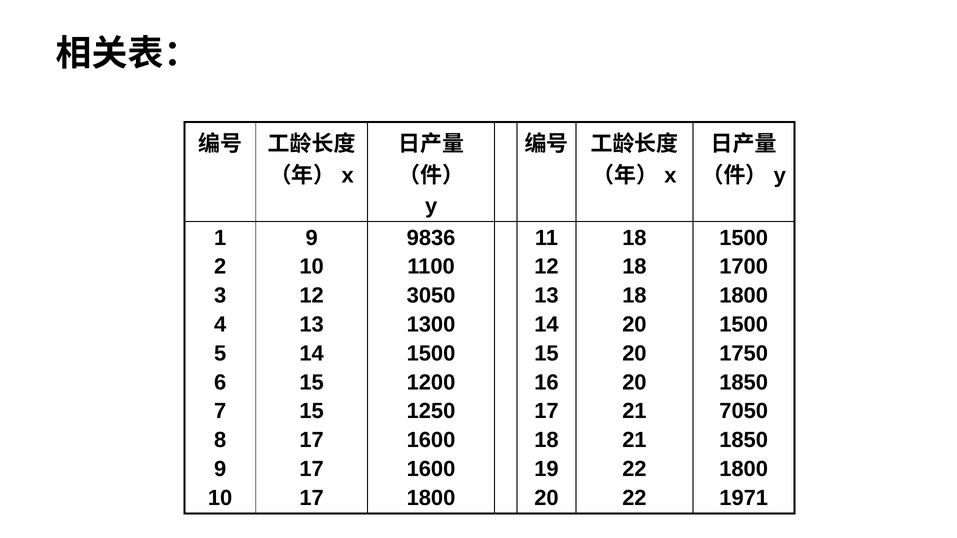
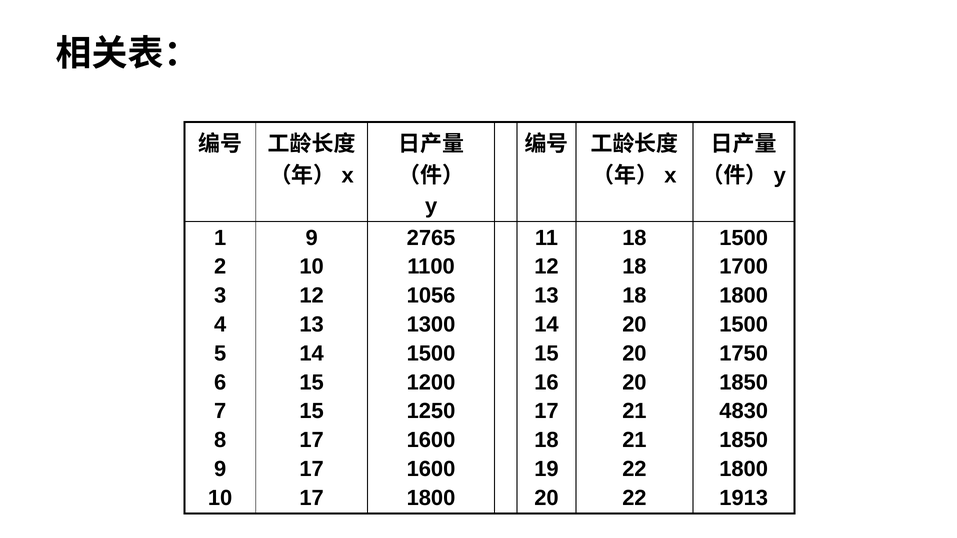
9836: 9836 -> 2765 (431, 238)
3050: 3050 -> 1056 (431, 296)
7050: 7050 -> 4830 (744, 411)
1971: 1971 -> 1913 (744, 498)
